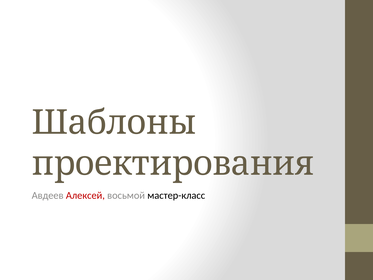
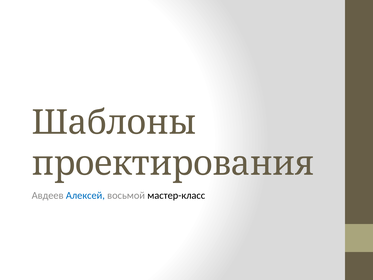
Алексей colour: red -> blue (85, 195)
